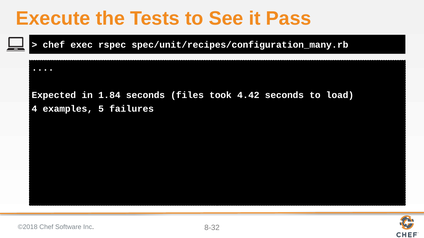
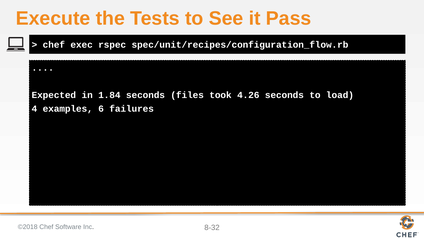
spec/unit/recipes/configuration_many.rb: spec/unit/recipes/configuration_many.rb -> spec/unit/recipes/configuration_flow.rb (240, 45)
4.42: 4.42 -> 4.26 (248, 95)
5: 5 -> 6 (101, 109)
